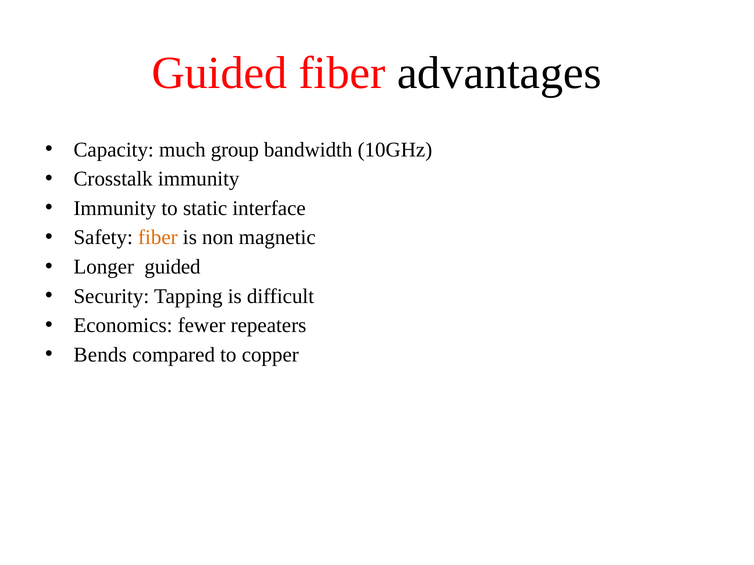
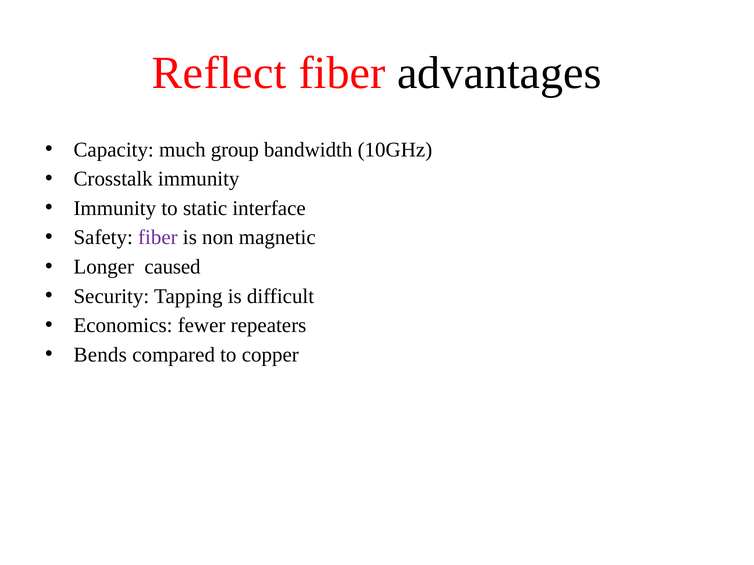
Guided: Guided -> Reflect (219, 73)
fiber colour: orange -> purple (158, 238)
Longer guided: guided -> caused (173, 267)
